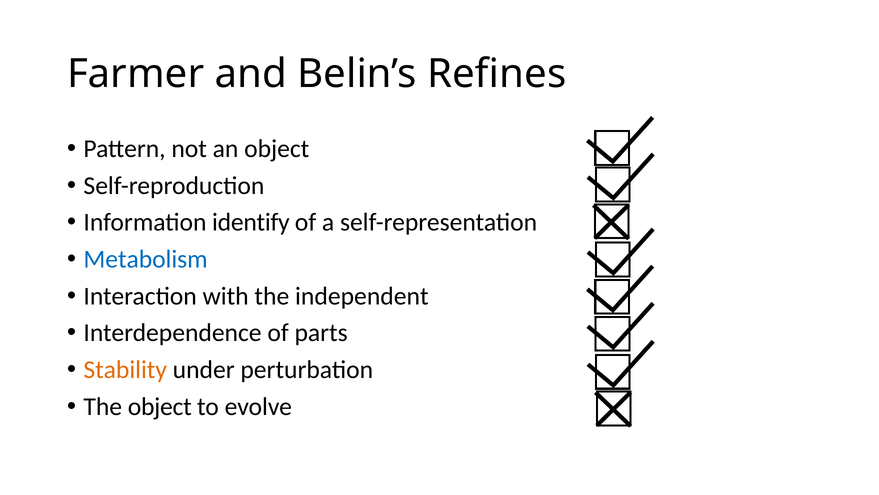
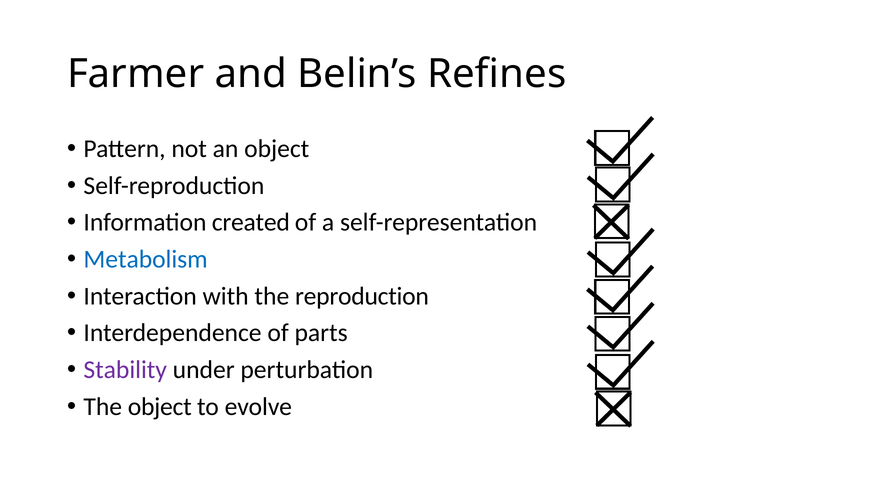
identify: identify -> created (251, 222)
independent: independent -> reproduction (362, 296)
Stability colour: orange -> purple (125, 369)
